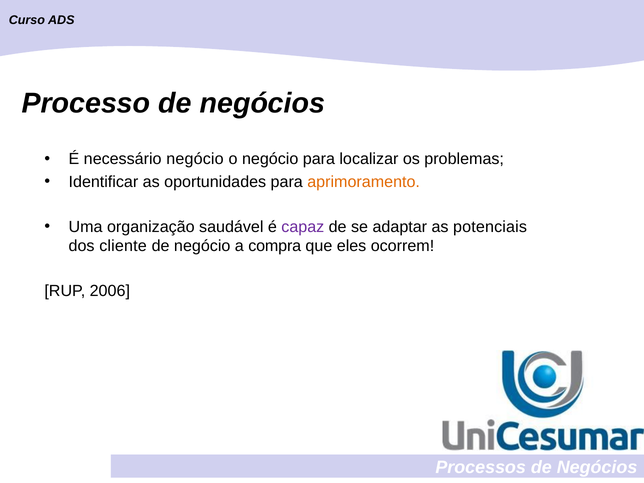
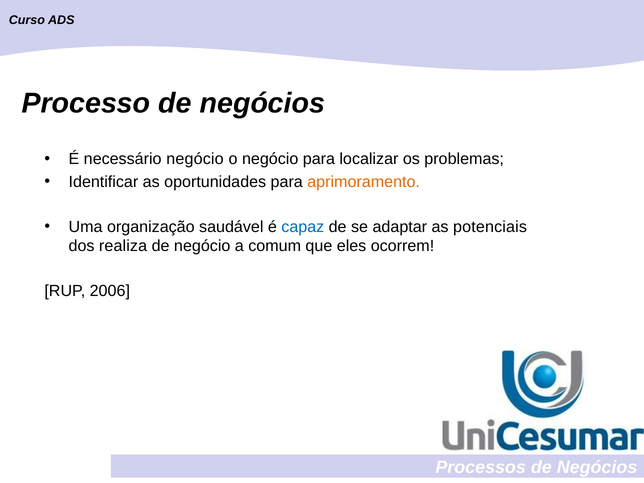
capaz colour: purple -> blue (303, 227)
cliente: cliente -> realiza (123, 246)
compra: compra -> comum (275, 246)
